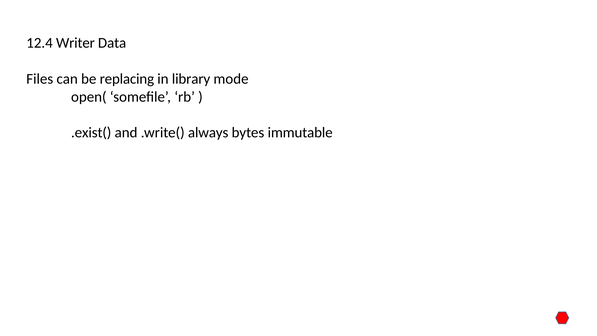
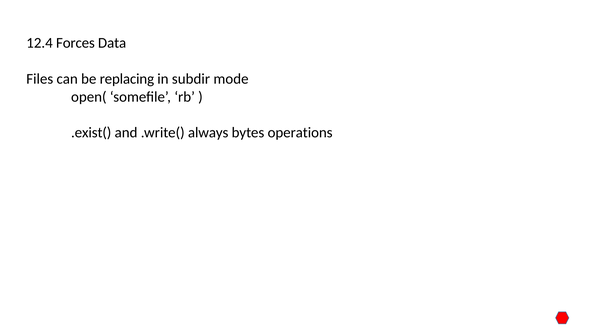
Writer: Writer -> Forces (75, 43)
library: library -> subdir (191, 79)
immutable: immutable -> operations (300, 133)
